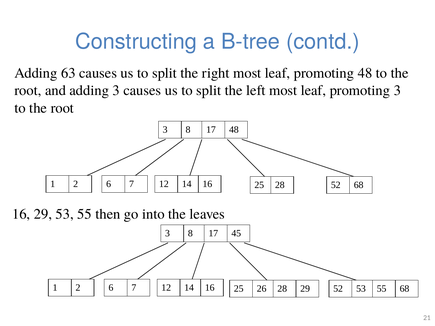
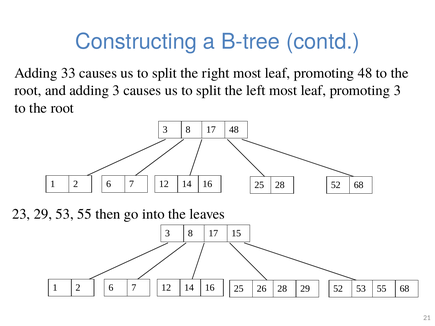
63: 63 -> 33 (68, 73)
16: 16 -> 23 (21, 214)
45: 45 -> 15 (236, 234)
